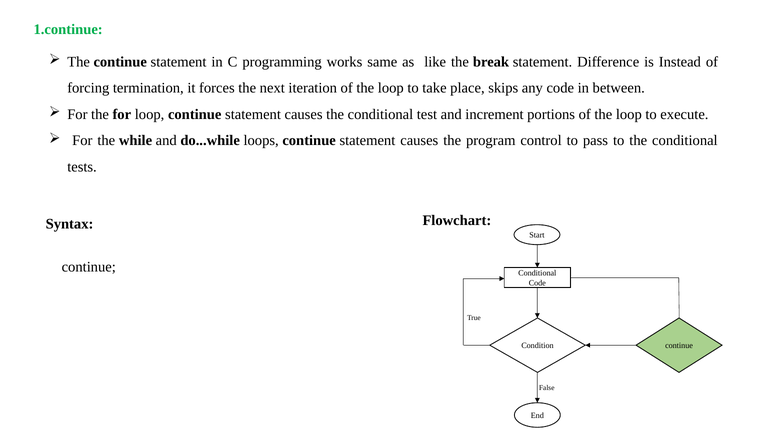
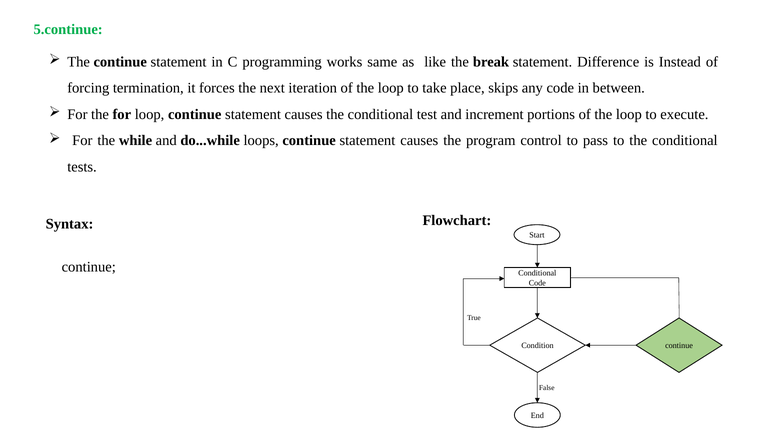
1.continue: 1.continue -> 5.continue (68, 29)
